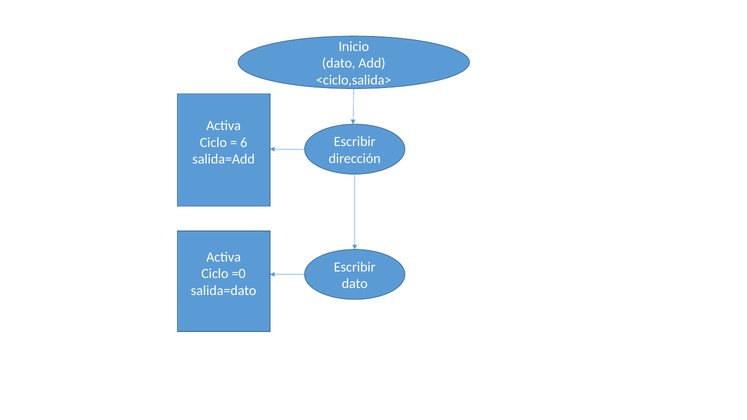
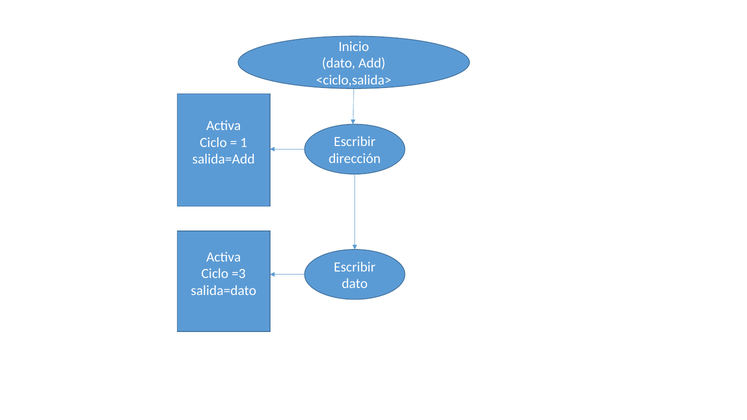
6: 6 -> 1 (244, 143)
=0: =0 -> =3 (239, 274)
